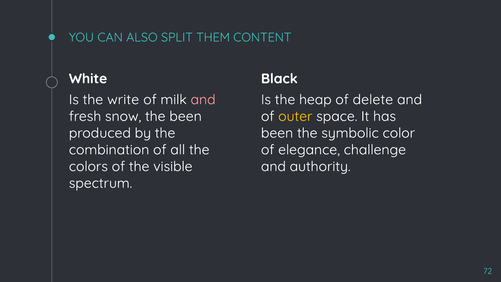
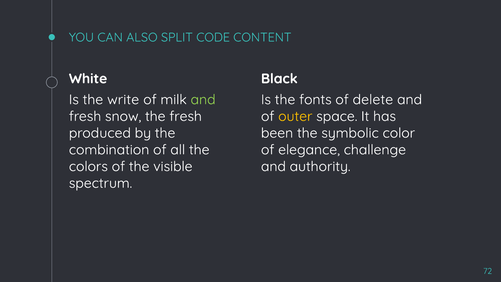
THEM: THEM -> CODE (213, 37)
and colour: pink -> light green (203, 100)
heap: heap -> fonts (315, 100)
the been: been -> fresh (186, 116)
